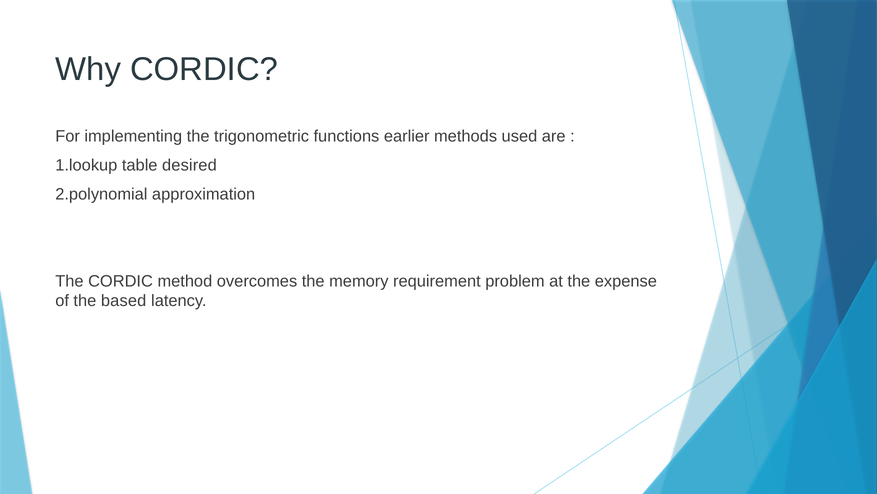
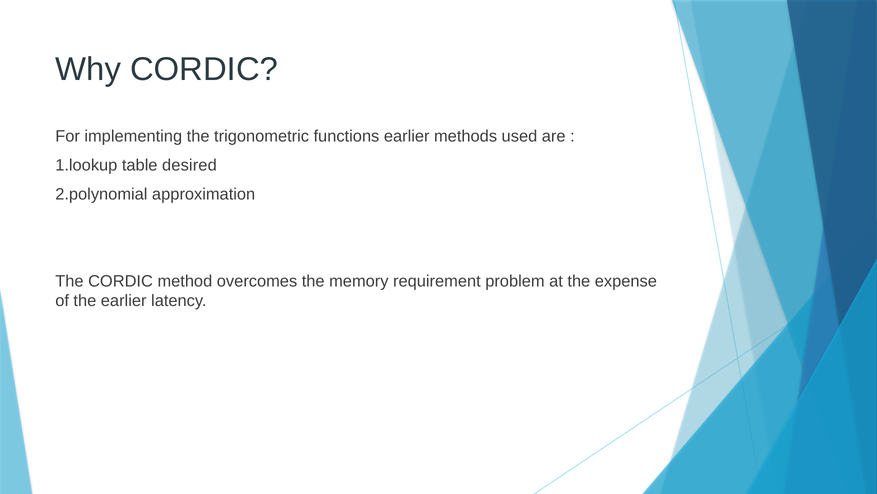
the based: based -> earlier (124, 300)
